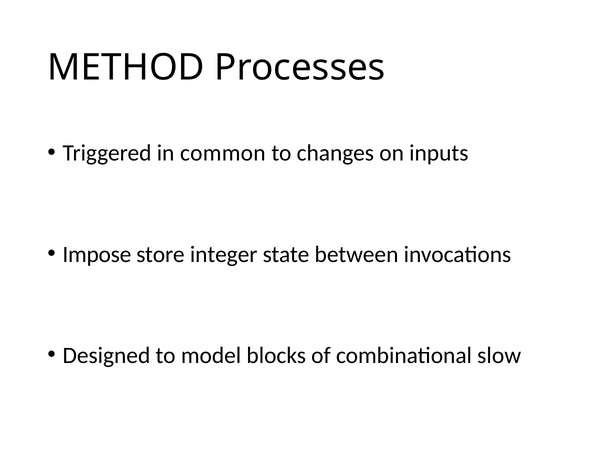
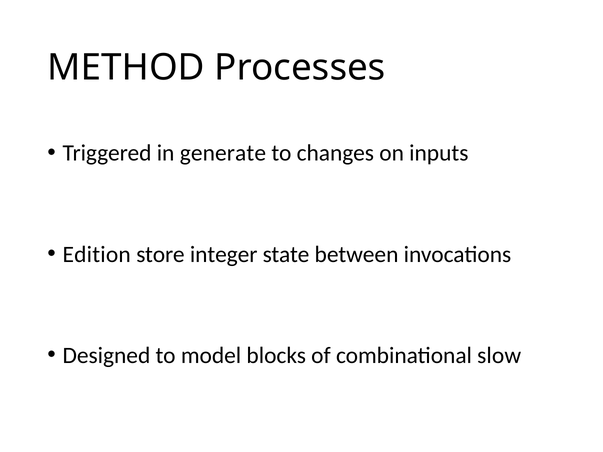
common: common -> generate (223, 153)
Impose: Impose -> Edition (97, 254)
